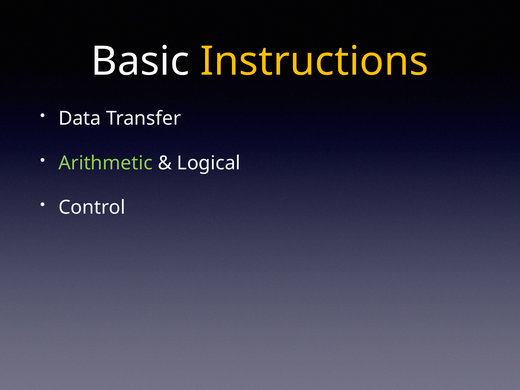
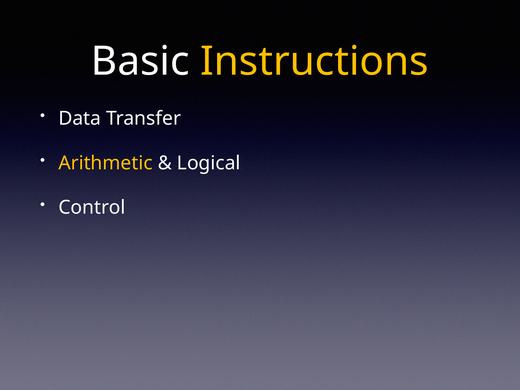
Arithmetic colour: light green -> yellow (106, 163)
